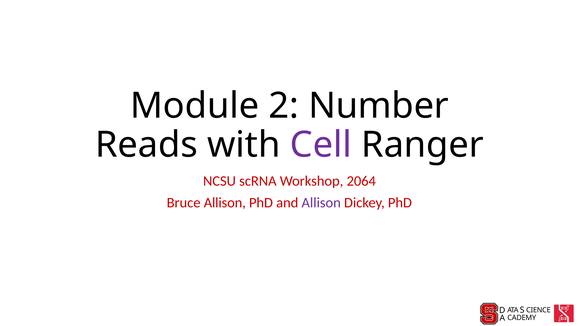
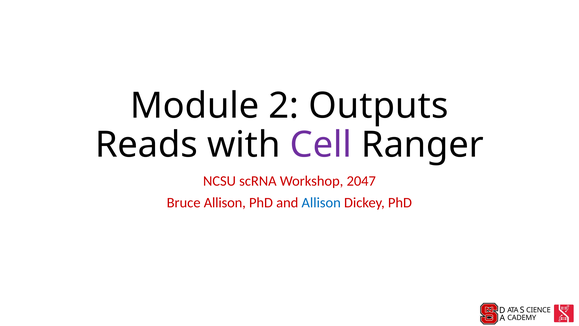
Number: Number -> Outputs (378, 106)
2064: 2064 -> 2047 (361, 181)
Allison colour: purple -> blue (321, 203)
